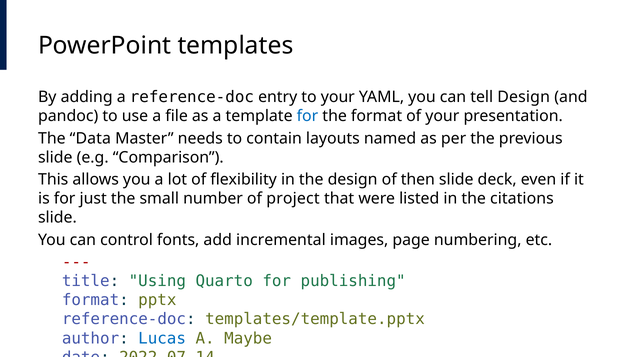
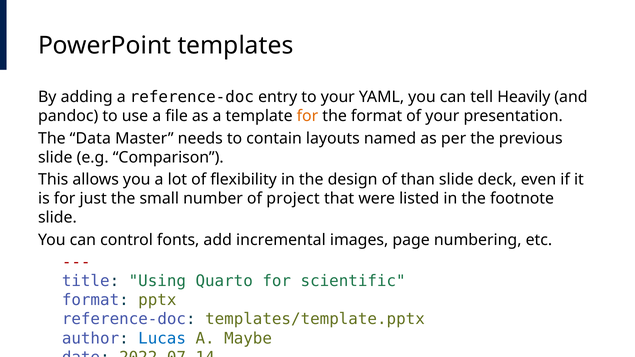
tell Design: Design -> Heavily (524, 97)
for colour: blue -> orange (307, 116)
then: then -> than (418, 180)
citations: citations -> footnote (522, 199)
publishing: publishing -> scientific (353, 281)
